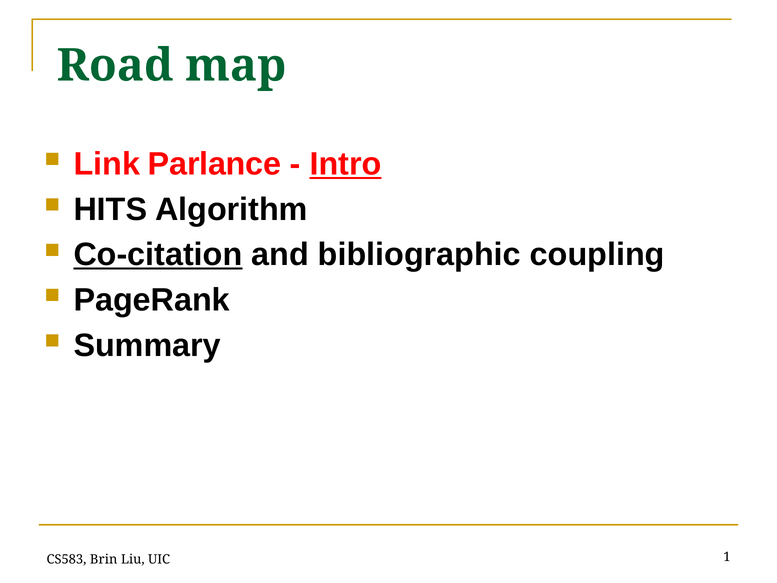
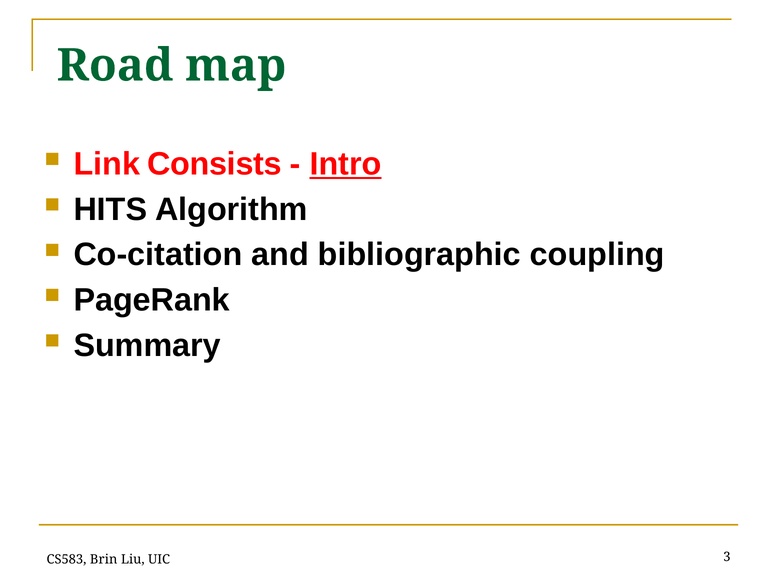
Parlance: Parlance -> Consists (215, 164)
Co-citation underline: present -> none (158, 255)
1: 1 -> 3 (727, 557)
